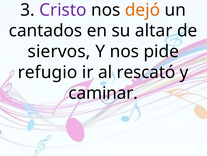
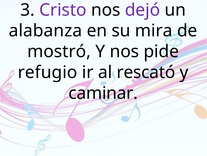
dejó colour: orange -> purple (142, 10)
cantados: cantados -> alabanza (45, 31)
altar: altar -> mira (154, 31)
siervos: siervos -> mostró (59, 51)
